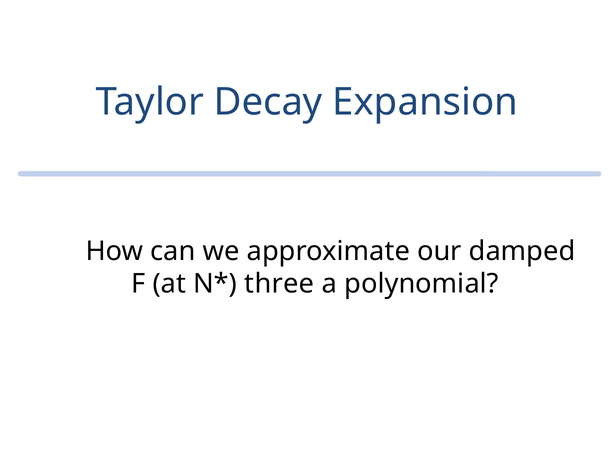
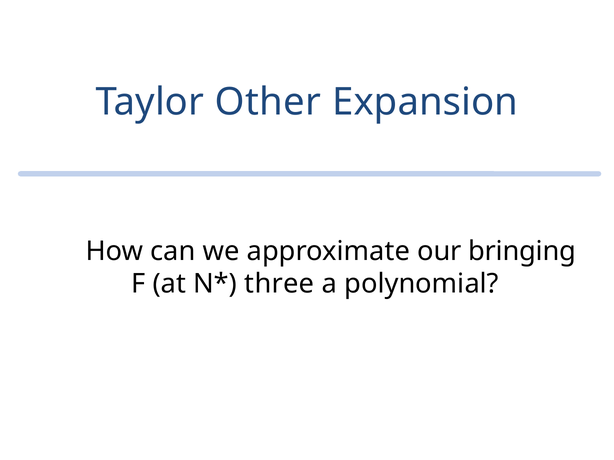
Decay: Decay -> Other (268, 102)
damped: damped -> bringing (522, 252)
